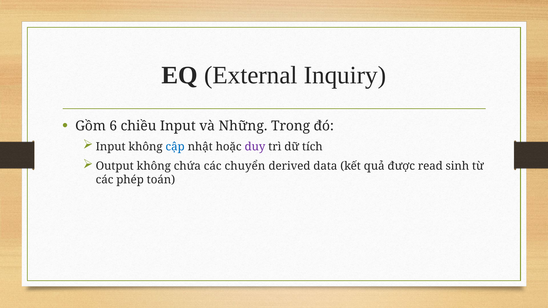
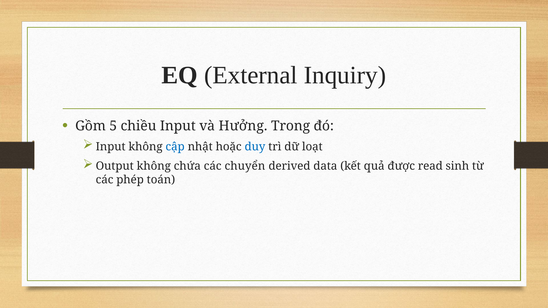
6: 6 -> 5 (113, 126)
Những: Những -> Hưởng (243, 126)
duy colour: purple -> blue (255, 147)
tích: tích -> loạt (312, 147)
